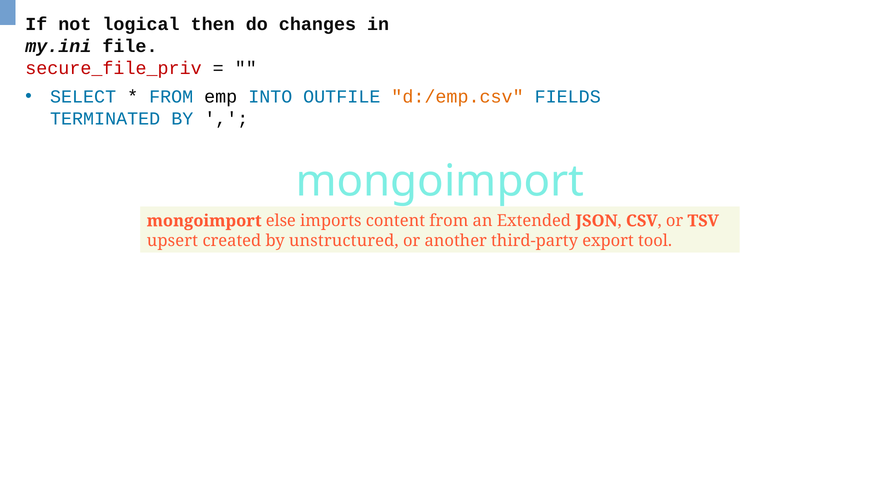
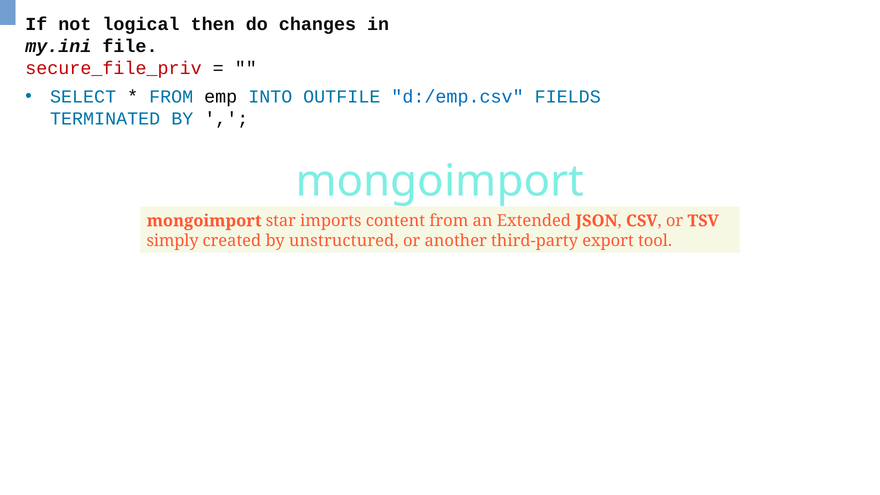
d:/emp.csv colour: orange -> blue (458, 97)
else: else -> star (281, 221)
upsert: upsert -> simply (173, 241)
